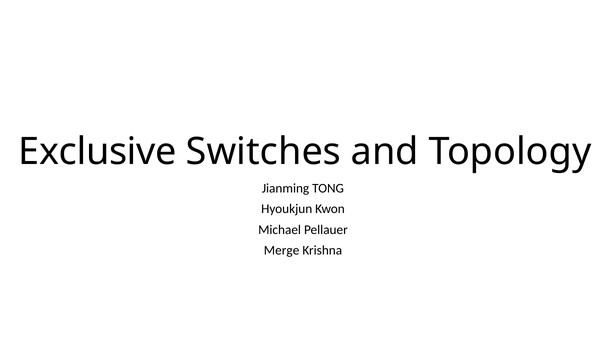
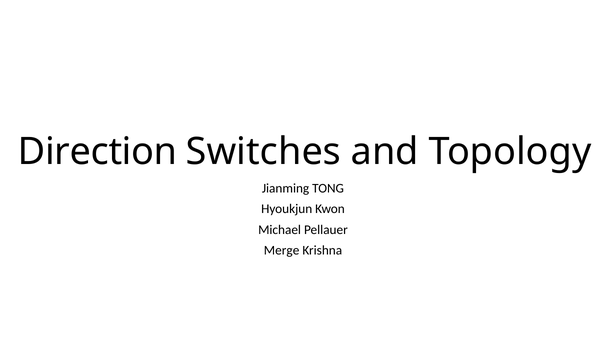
Exclusive: Exclusive -> Direction (97, 152)
